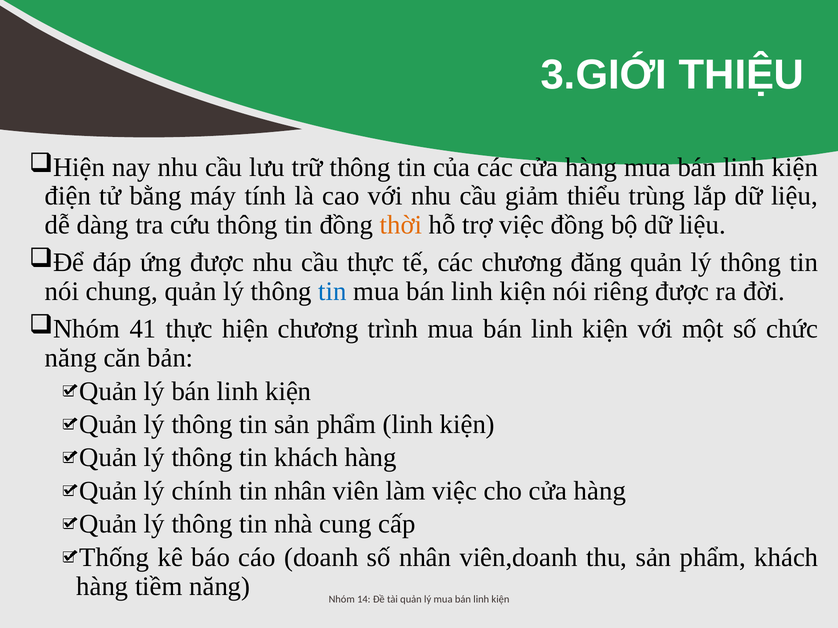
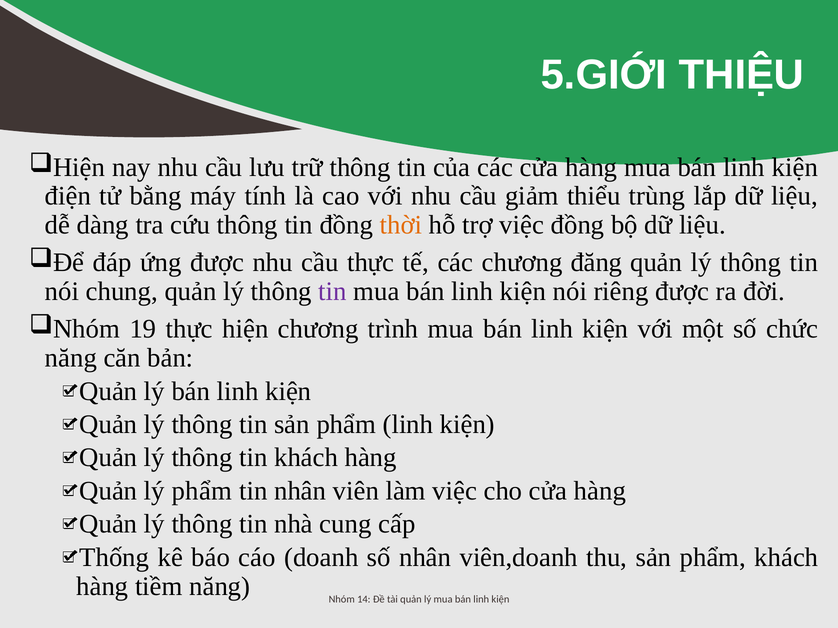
3.GIỚI: 3.GIỚI -> 5.GIỚI (604, 75)
tin colour: blue -> purple (333, 292)
41: 41 -> 19 (143, 329)
lý chính: chính -> phẩm (202, 491)
